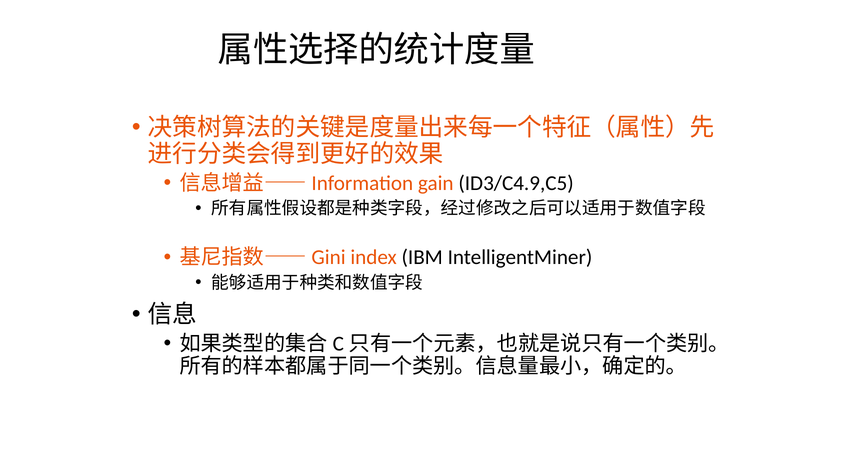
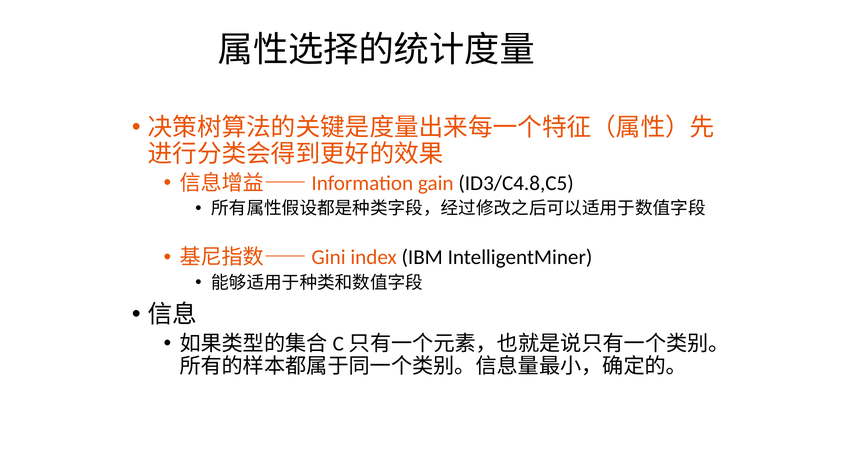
ID3/C4.9,C5: ID3/C4.9,C5 -> ID3/C4.8,C5 (516, 183)
